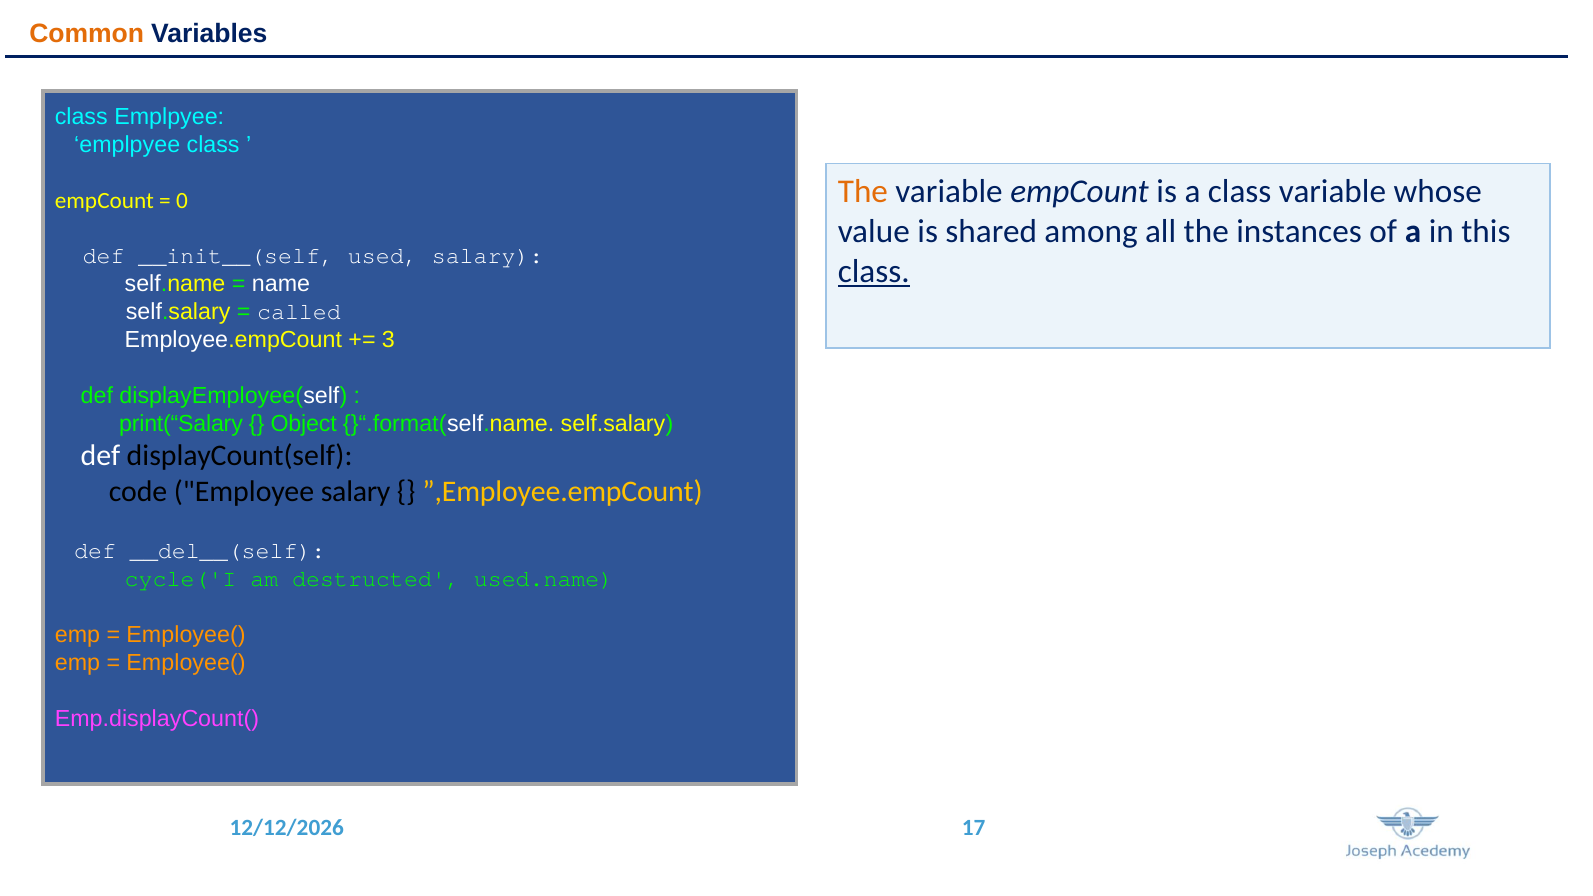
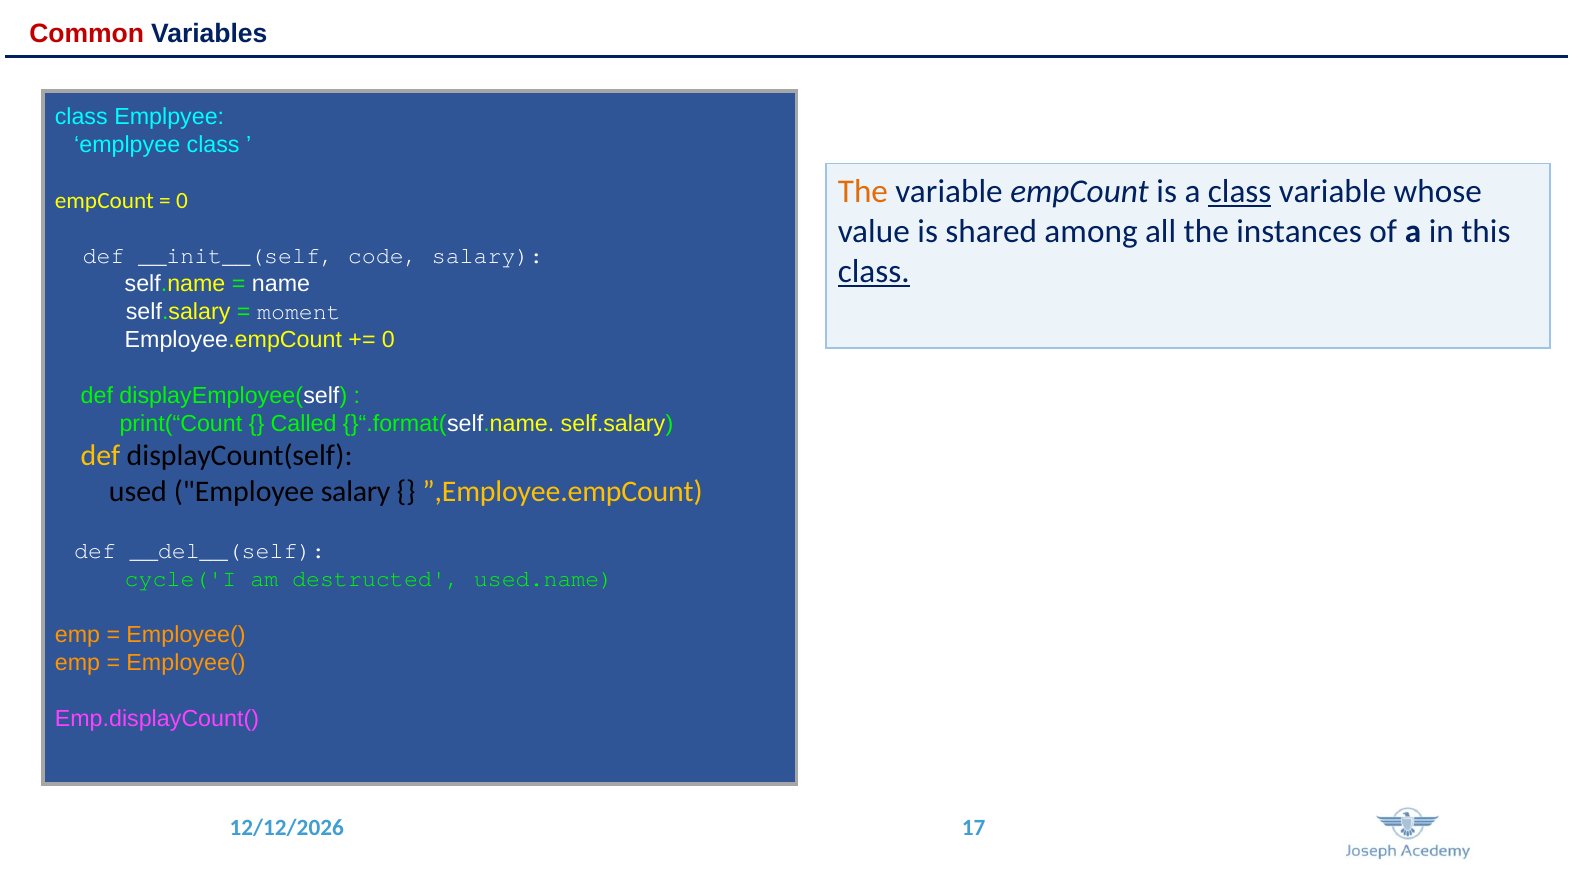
Common colour: orange -> red (87, 34)
class underline: none -> present (1240, 192)
used: used -> code (383, 256)
called: called -> moment (299, 312)
3: 3 -> 0 (388, 340)
print(“Salary: print(“Salary -> print(“Count (181, 424)
Object: Object -> Called (304, 424)
def colour: white -> yellow (100, 456)
code: code -> used (138, 492)
